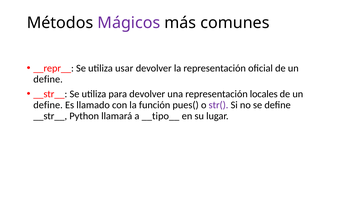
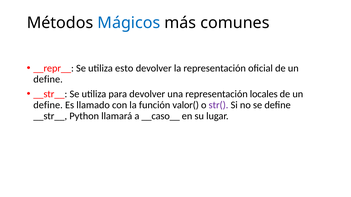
Mágicos colour: purple -> blue (129, 23)
usar: usar -> esto (124, 68)
pues(: pues( -> valor( (186, 105)
__tipo__: __tipo__ -> __caso__ (161, 116)
